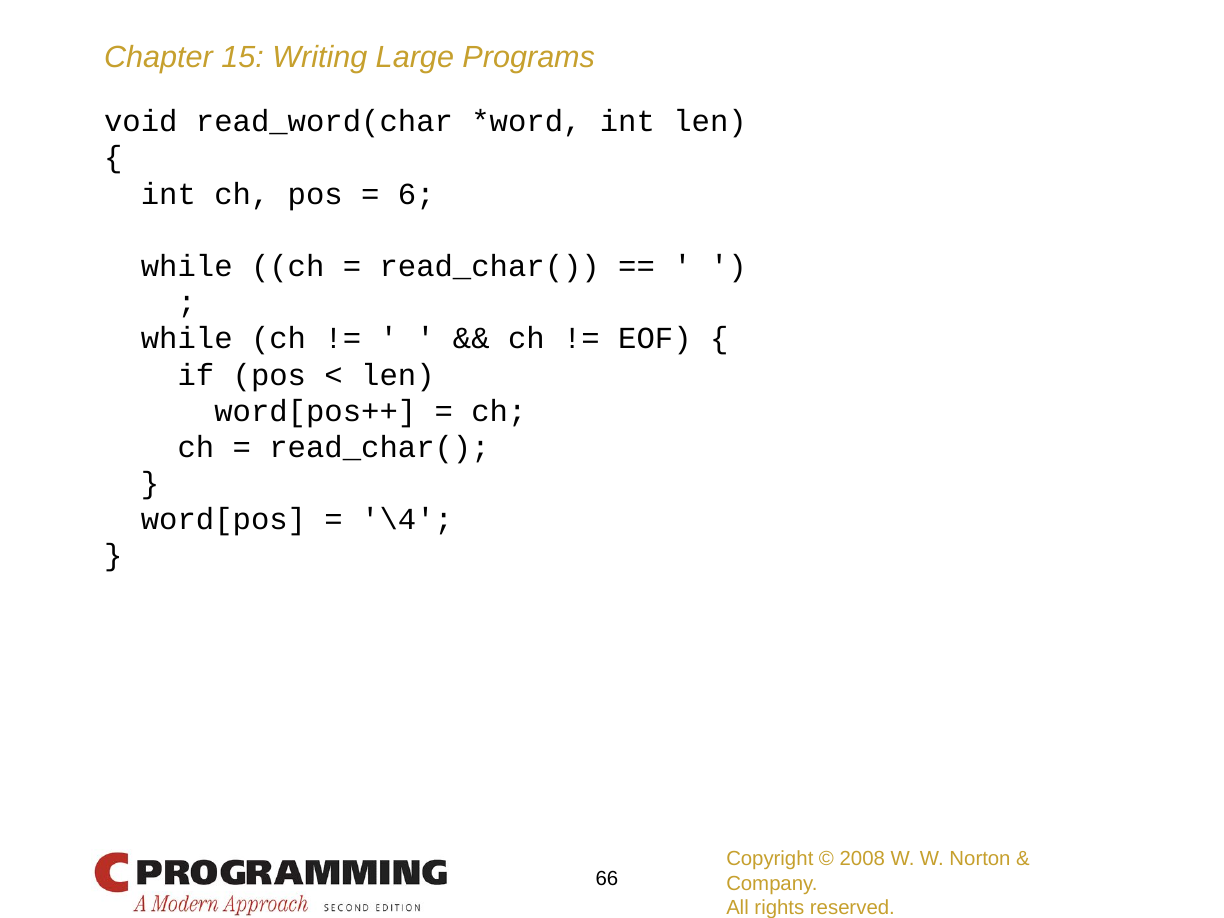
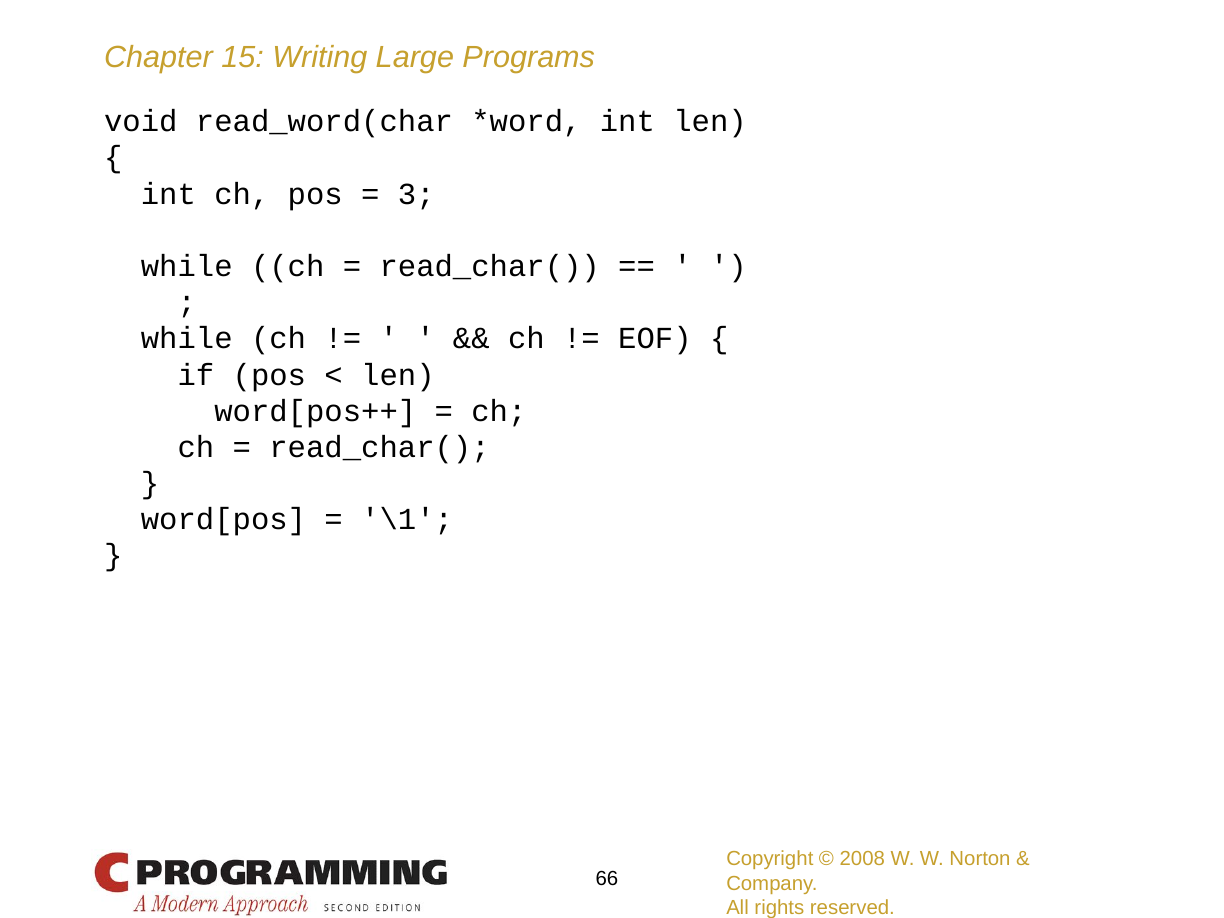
6: 6 -> 3 (416, 194)
\4: \4 -> \1 (407, 520)
